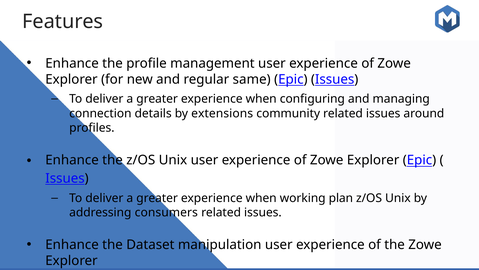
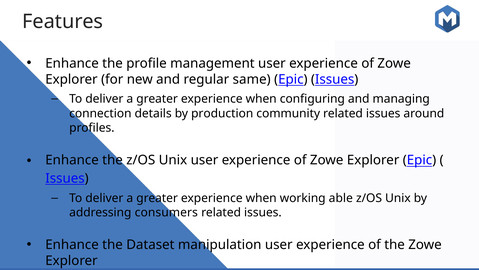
extensions: extensions -> production (222, 113)
plan: plan -> able (341, 198)
